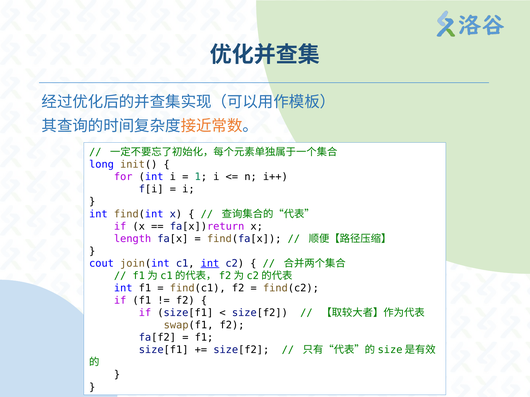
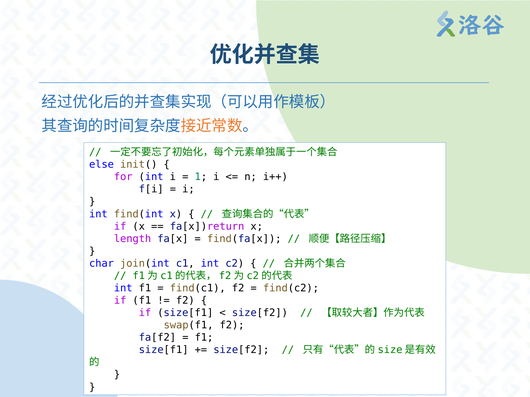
long: long -> else (102, 165)
cout: cout -> char (102, 264)
int underline: present -> none (210, 264)
